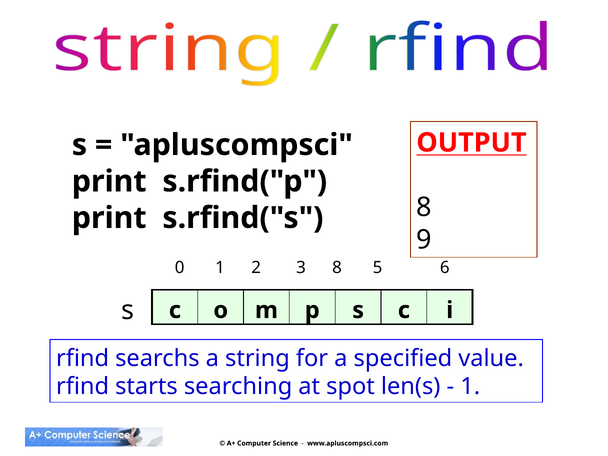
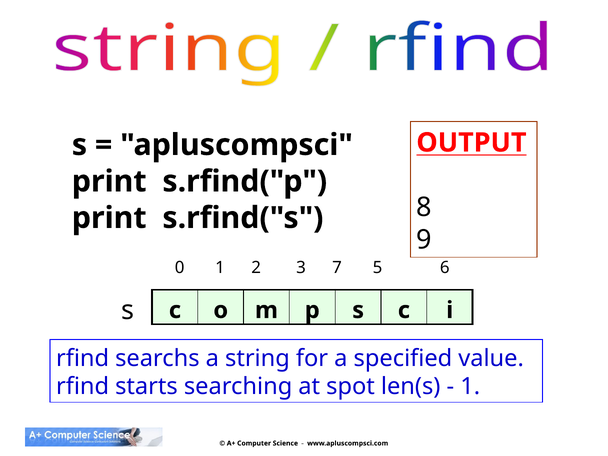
3 8: 8 -> 7 (337, 268)
